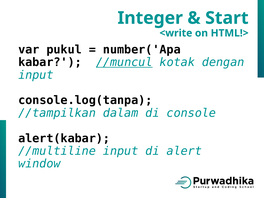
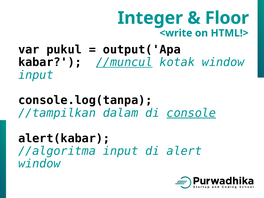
Start: Start -> Floor (227, 18)
number('Apa: number('Apa -> output('Apa (142, 50)
kotak dengan: dengan -> window (223, 62)
console underline: none -> present (191, 113)
//multiline: //multiline -> //algoritma (57, 151)
